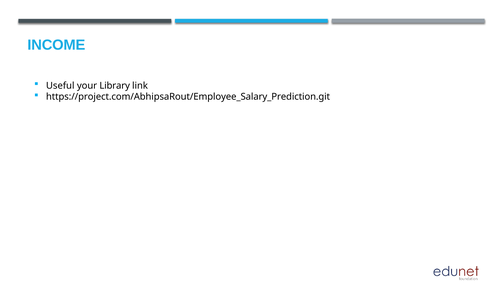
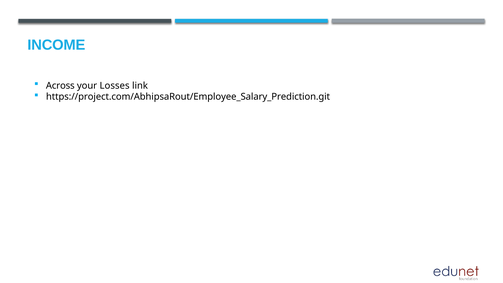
Useful: Useful -> Across (60, 86)
Library: Library -> Losses (115, 86)
